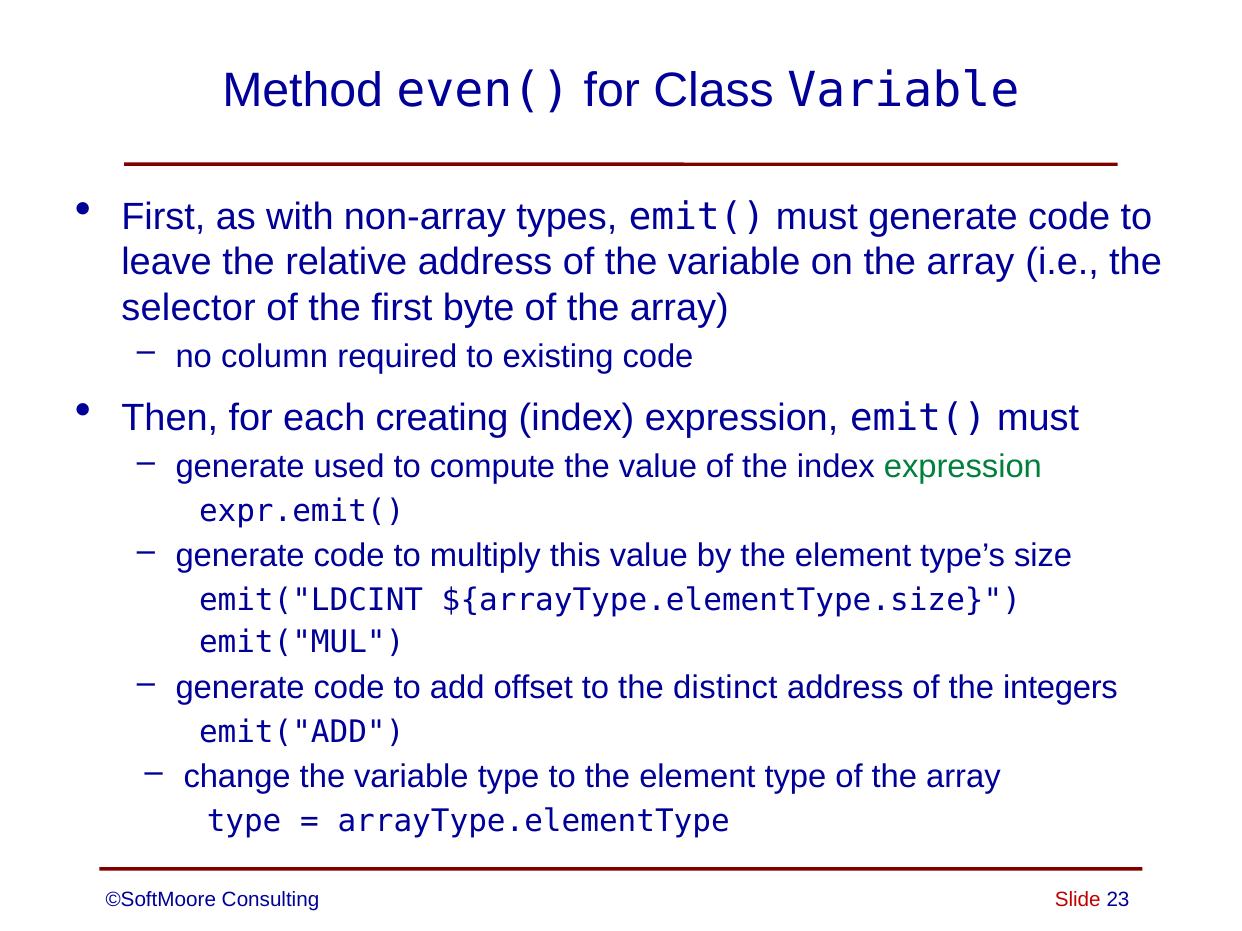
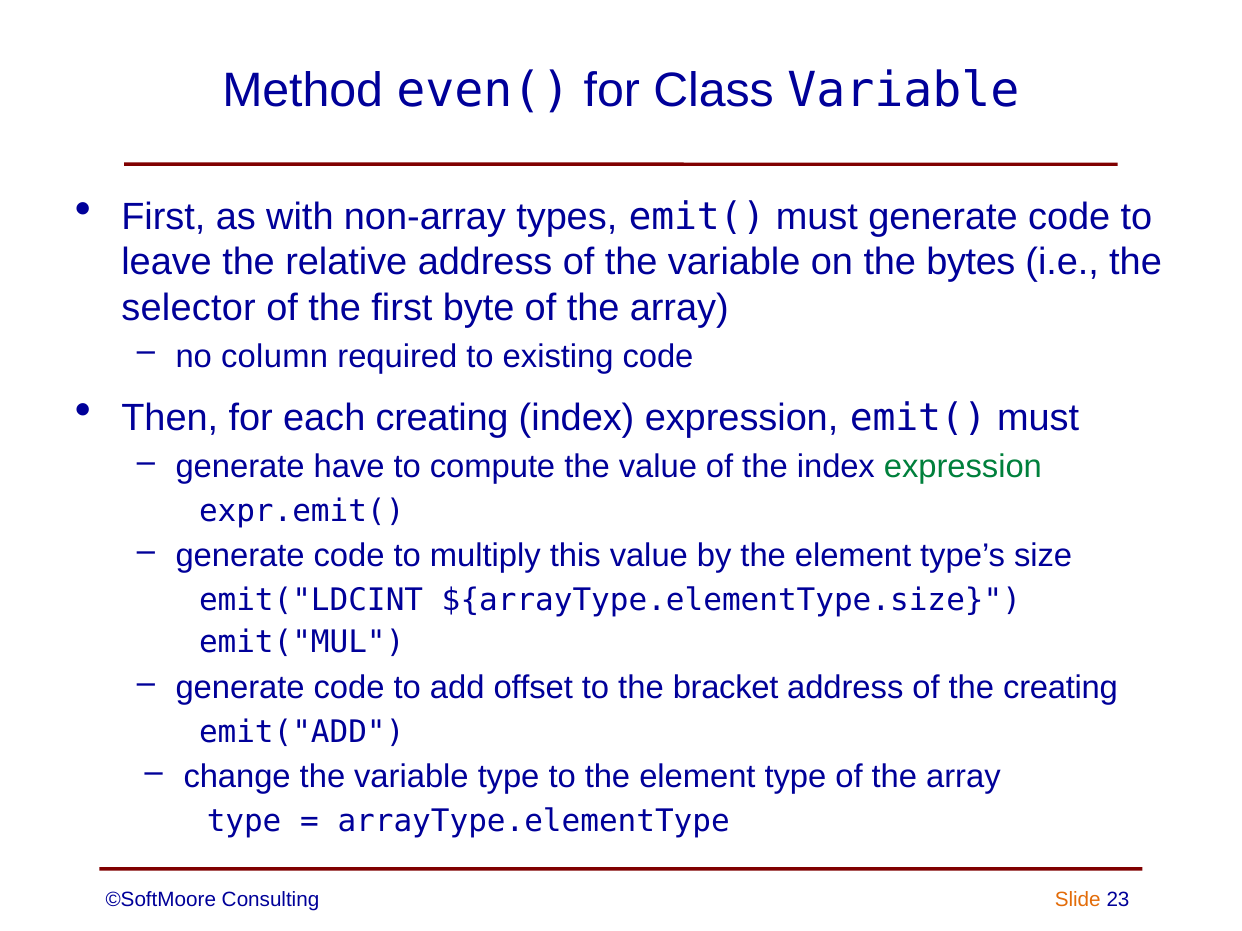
on the array: array -> bytes (971, 262)
used: used -> have (349, 467)
distinct: distinct -> bracket (726, 688)
the integers: integers -> creating (1061, 688)
Slide colour: red -> orange (1078, 900)
